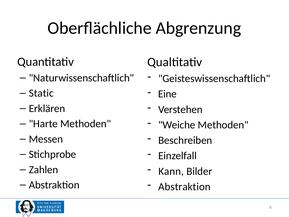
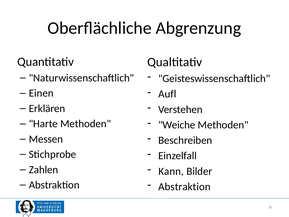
Static: Static -> Einen (41, 93)
Eine: Eine -> Aufl (167, 94)
